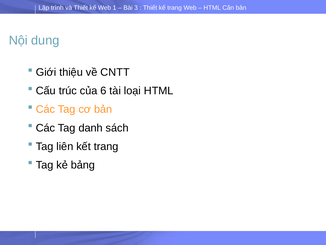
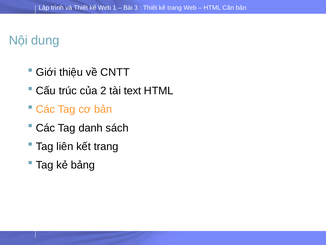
6: 6 -> 2 (103, 91)
loại: loại -> text (133, 91)
